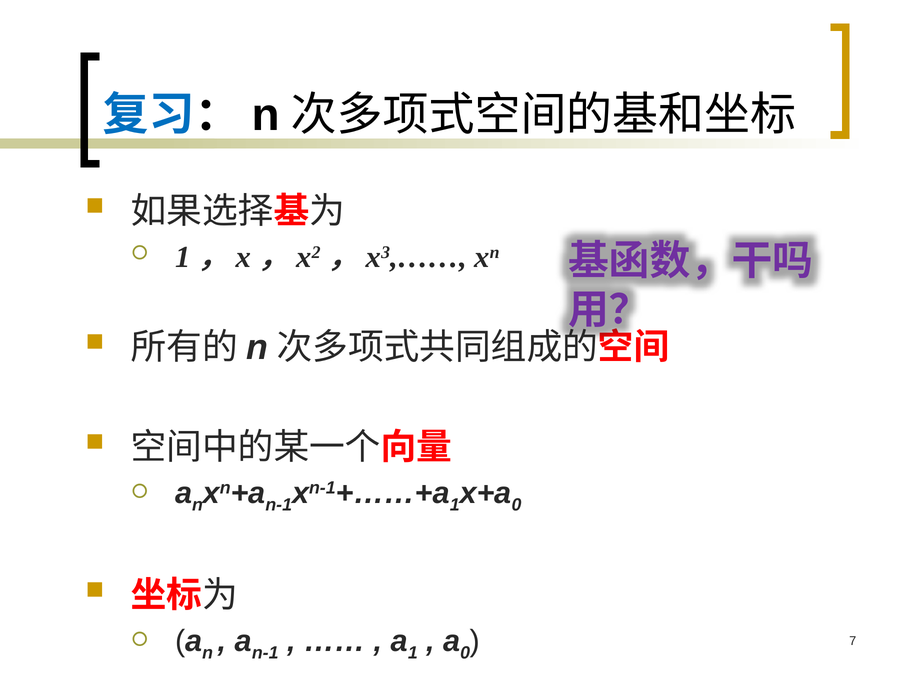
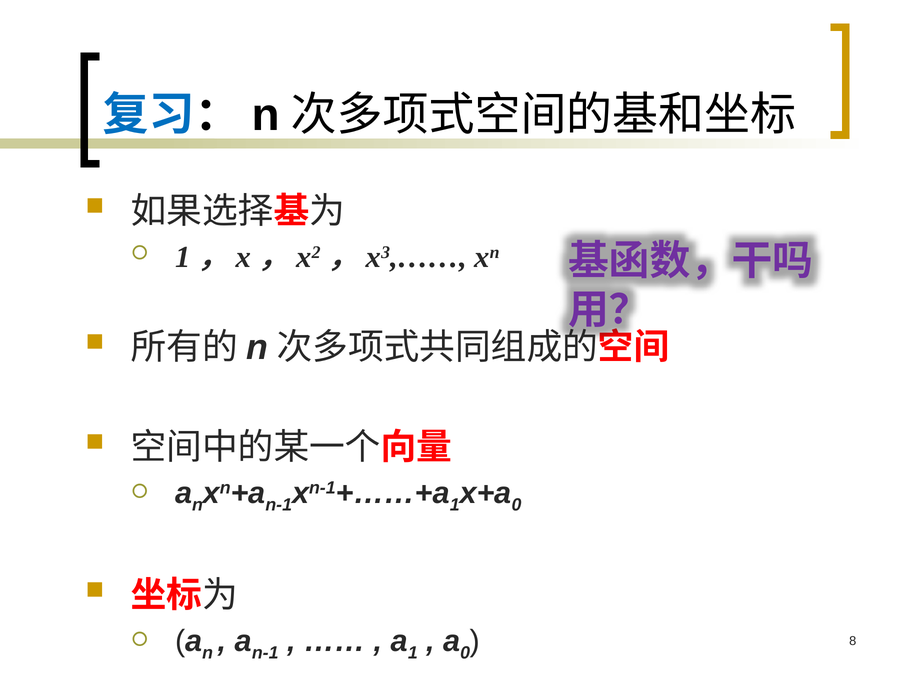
7: 7 -> 8 (853, 641)
